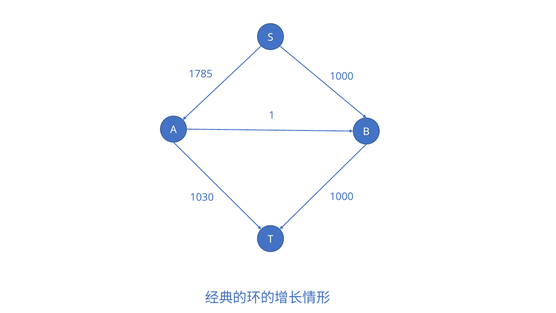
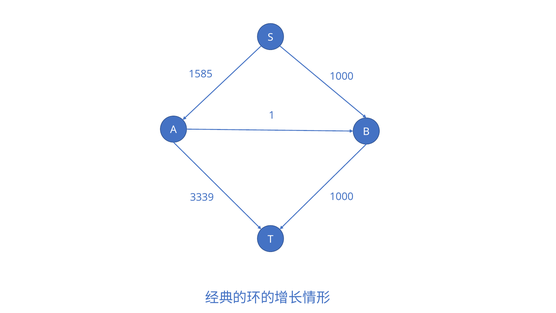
1785: 1785 -> 1585 (201, 74)
1030: 1030 -> 3339 (202, 197)
